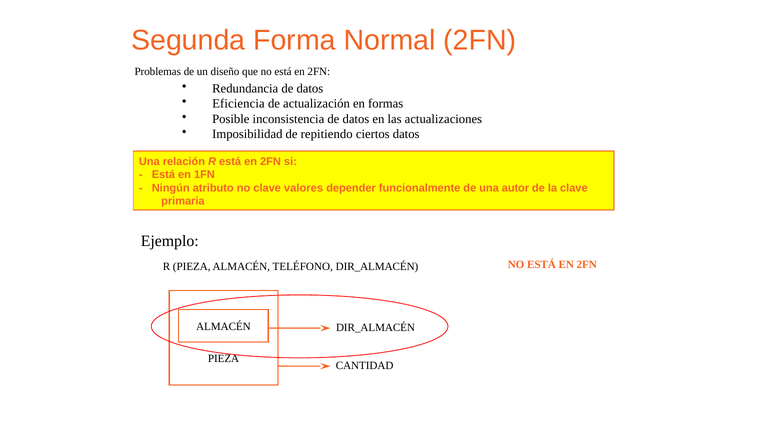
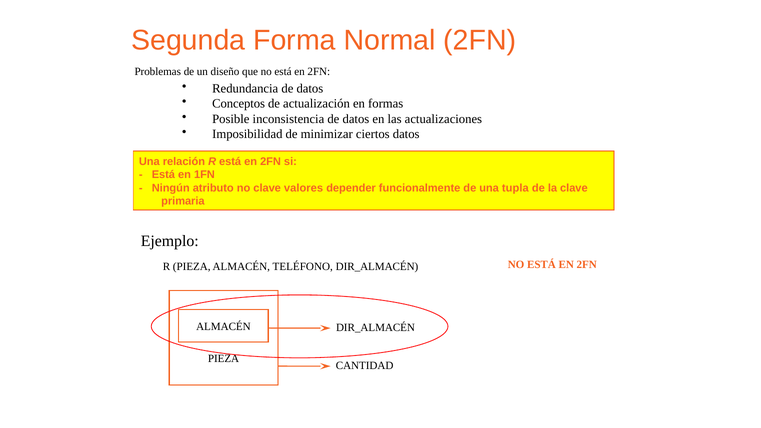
Eficiencia: Eficiencia -> Conceptos (239, 104)
repitiendo: repitiendo -> minimizar (327, 134)
autor: autor -> tupla (515, 188)
